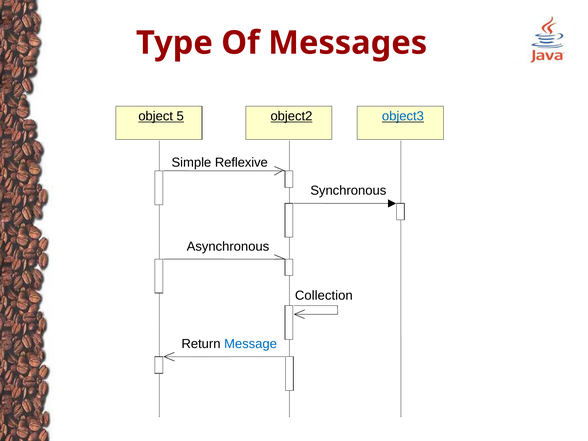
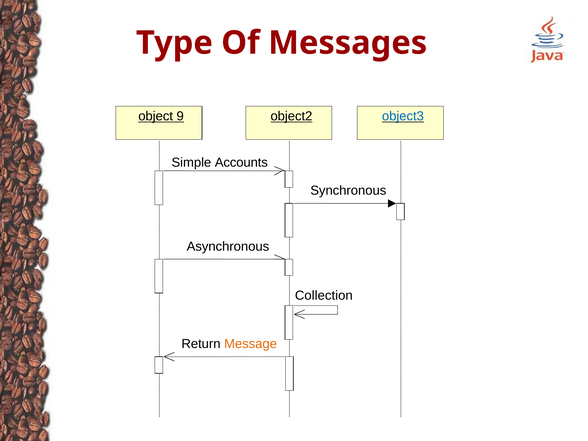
5: 5 -> 9 (180, 116)
Reflexive: Reflexive -> Accounts (241, 163)
Message colour: blue -> orange (251, 344)
